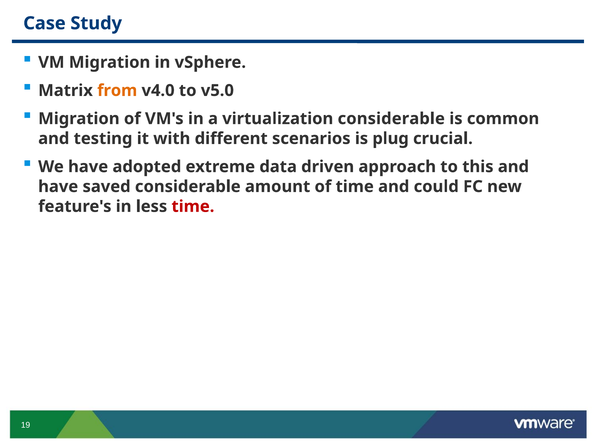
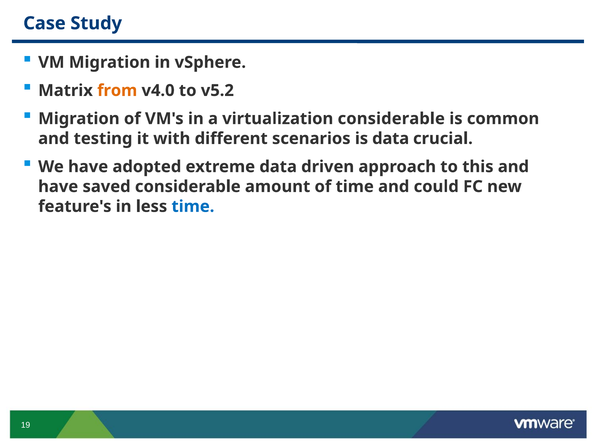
v5.0: v5.0 -> v5.2 (217, 91)
is plug: plug -> data (391, 139)
time colour: red -> blue (193, 206)
